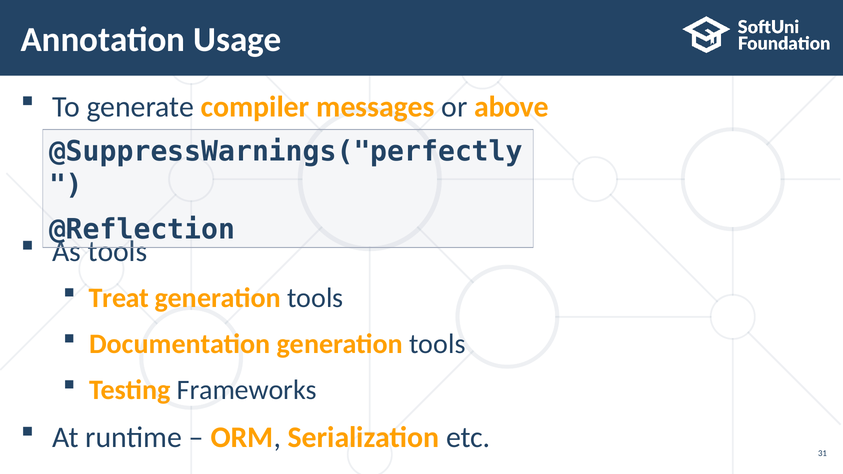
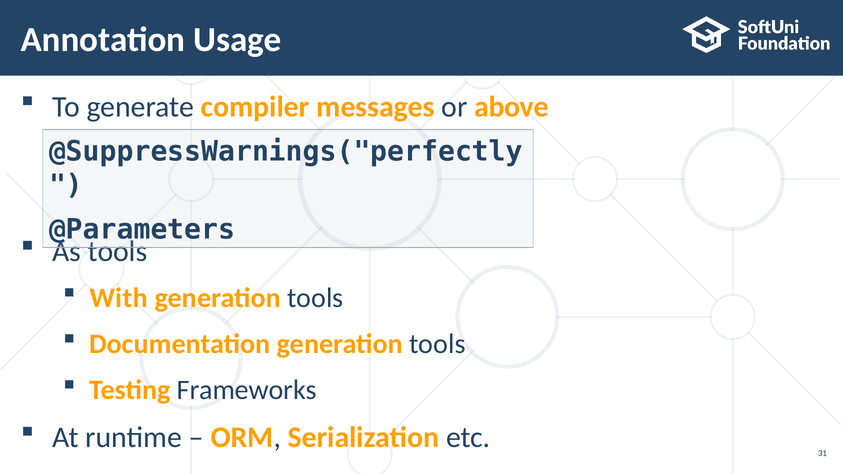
@Reflection: @Reflection -> @Parameters (142, 230)
Treat: Treat -> With (119, 298)
